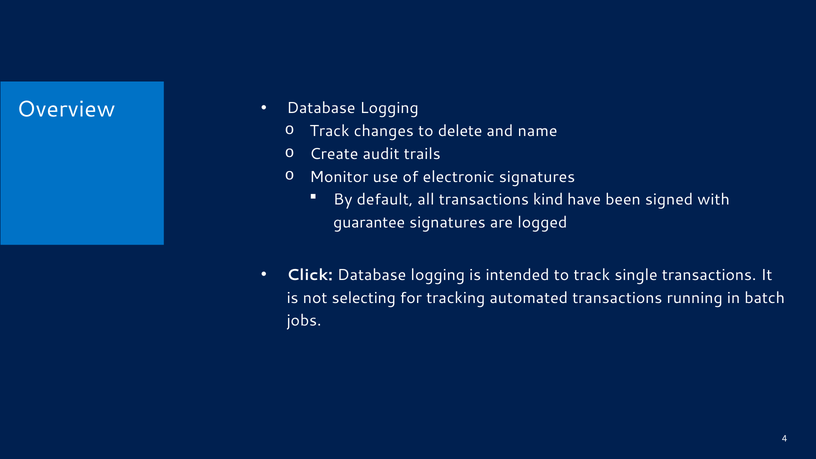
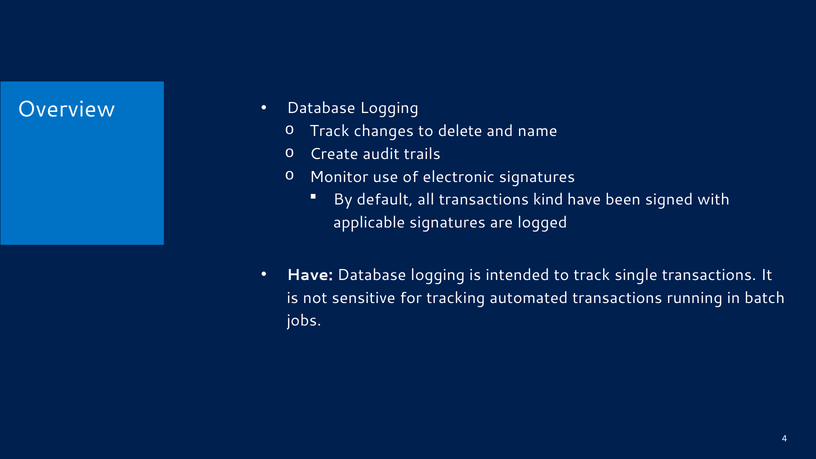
guarantee: guarantee -> applicable (369, 222)
Click: Click -> Have (310, 275)
selecting: selecting -> sensitive (364, 298)
